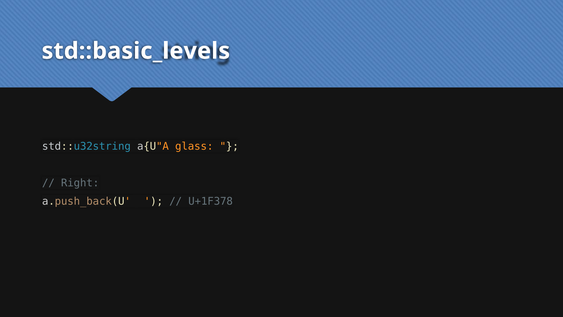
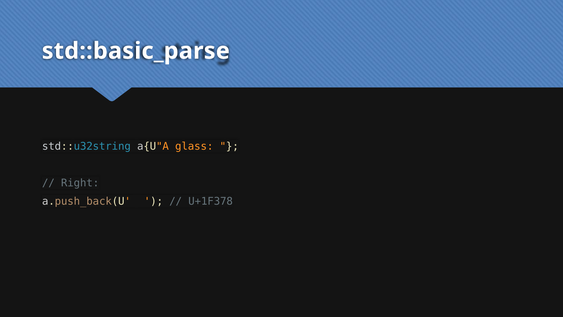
std::basic_levels: std::basic_levels -> std::basic_parse (136, 51)
